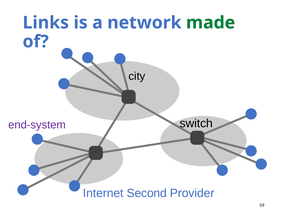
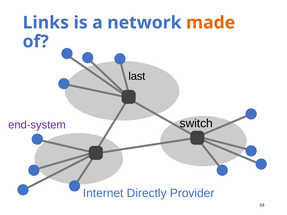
made colour: green -> orange (211, 23)
city: city -> last (137, 76)
Second: Second -> Directly (147, 193)
